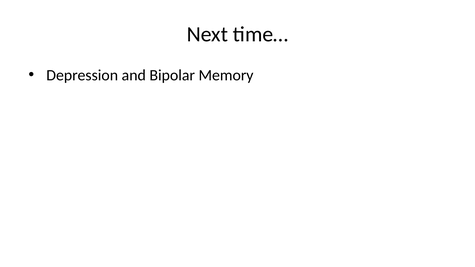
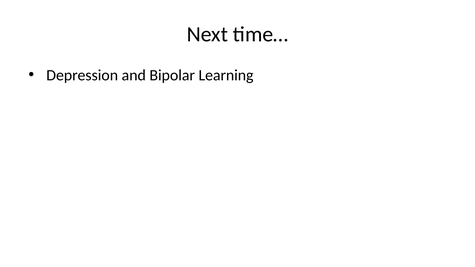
Memory: Memory -> Learning (226, 75)
